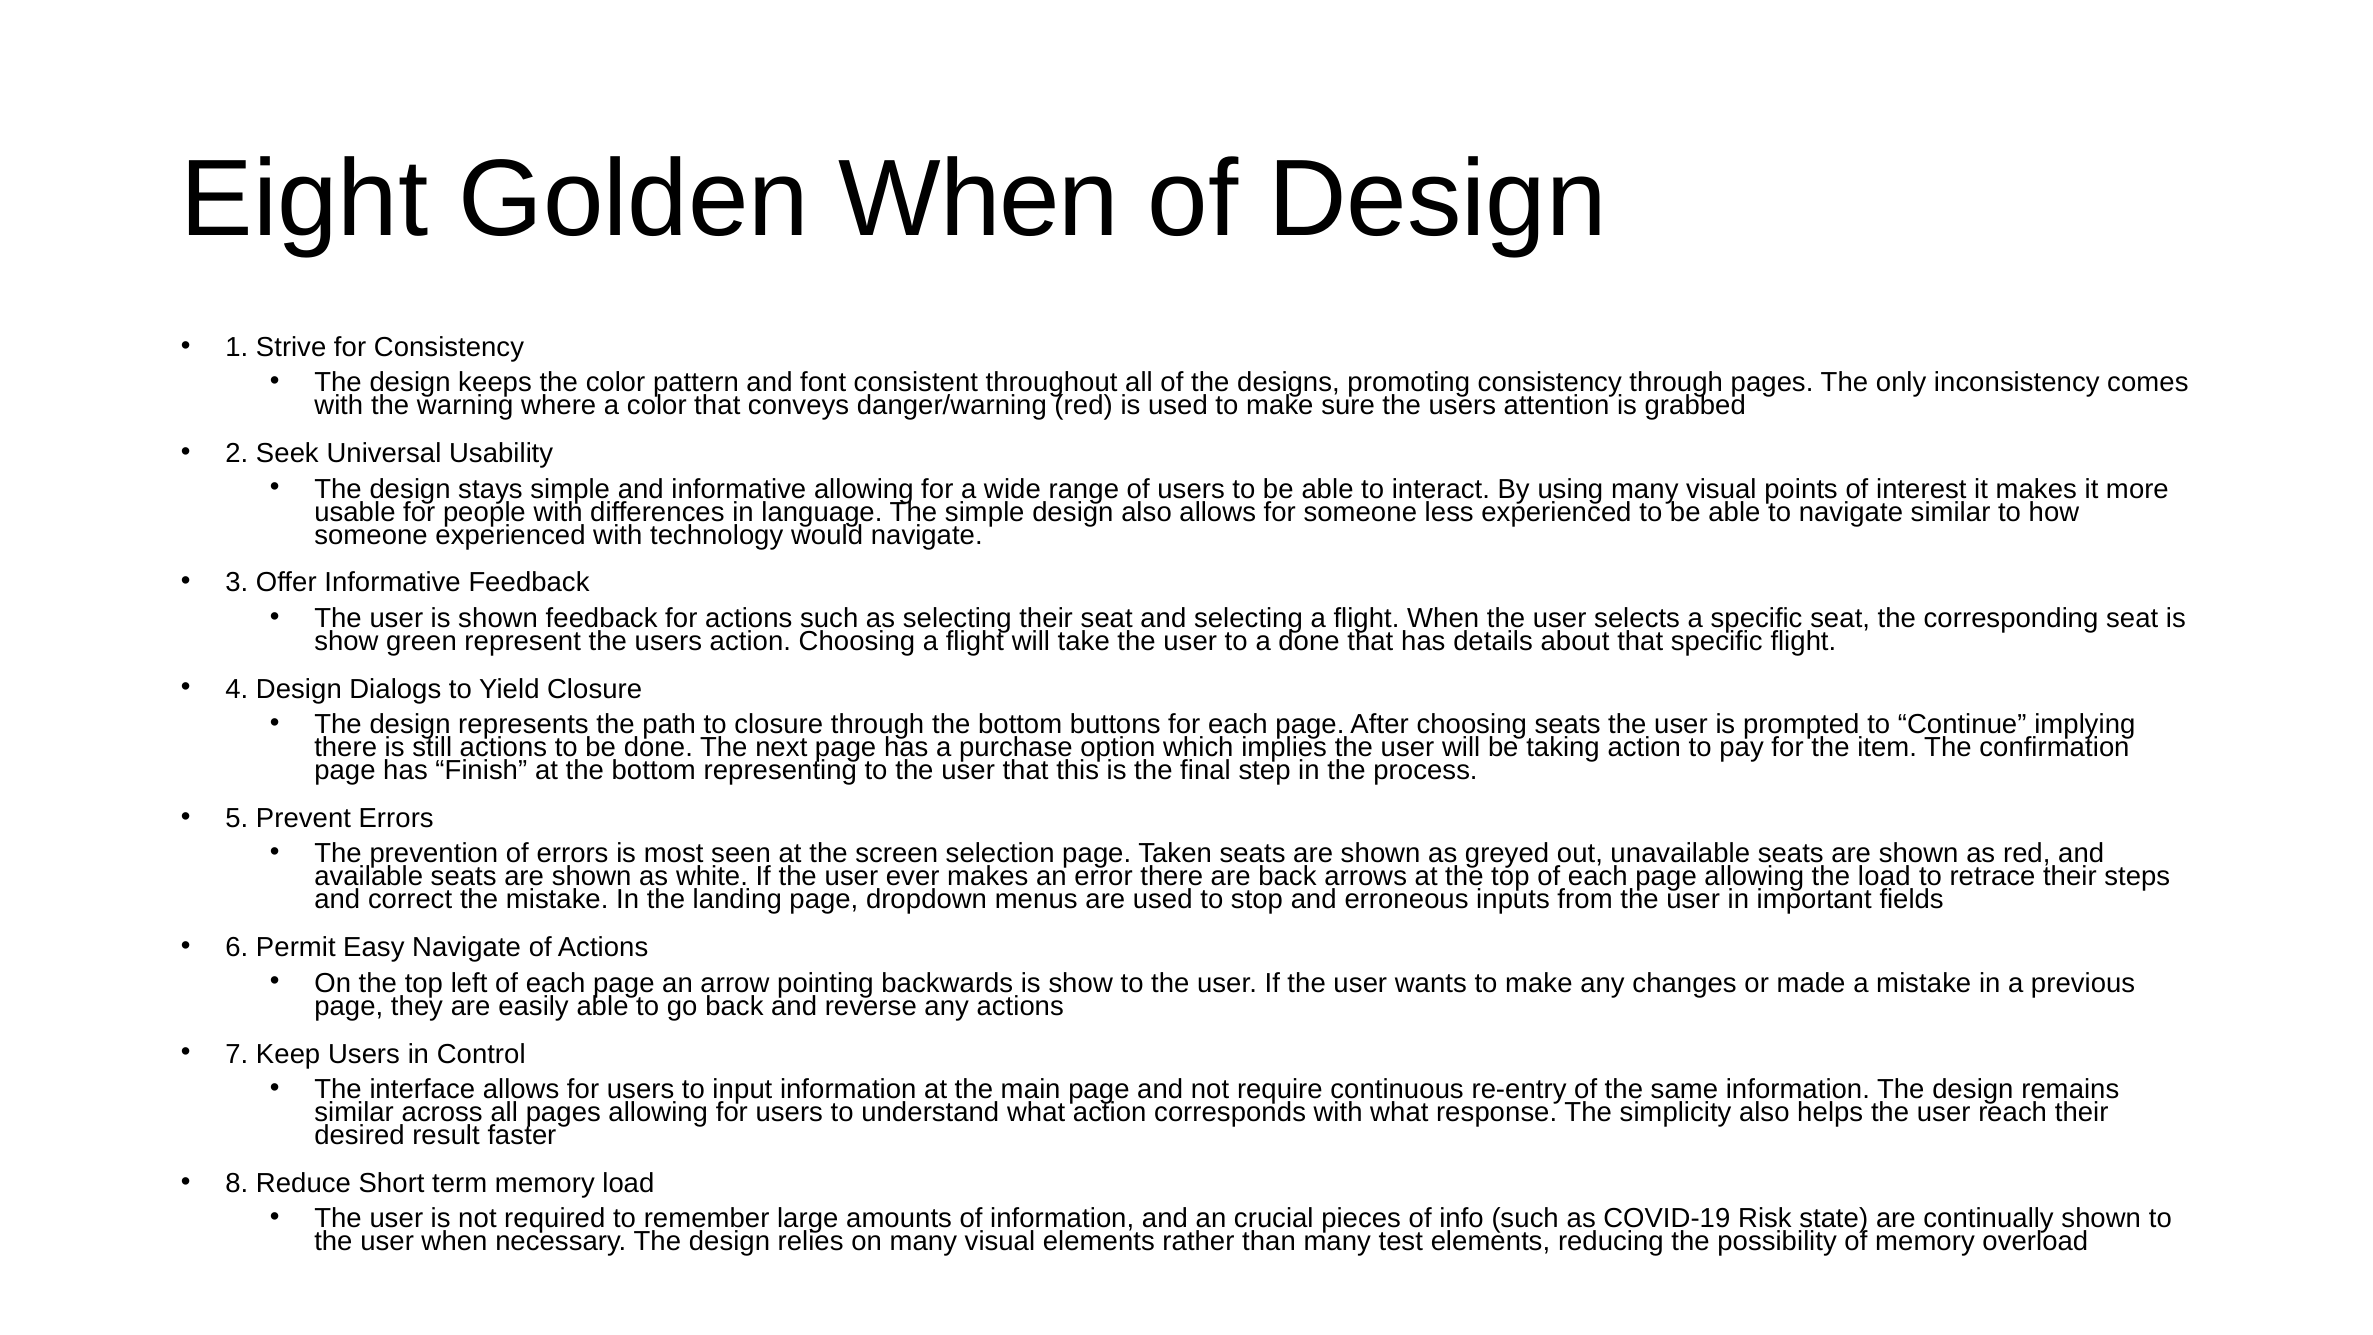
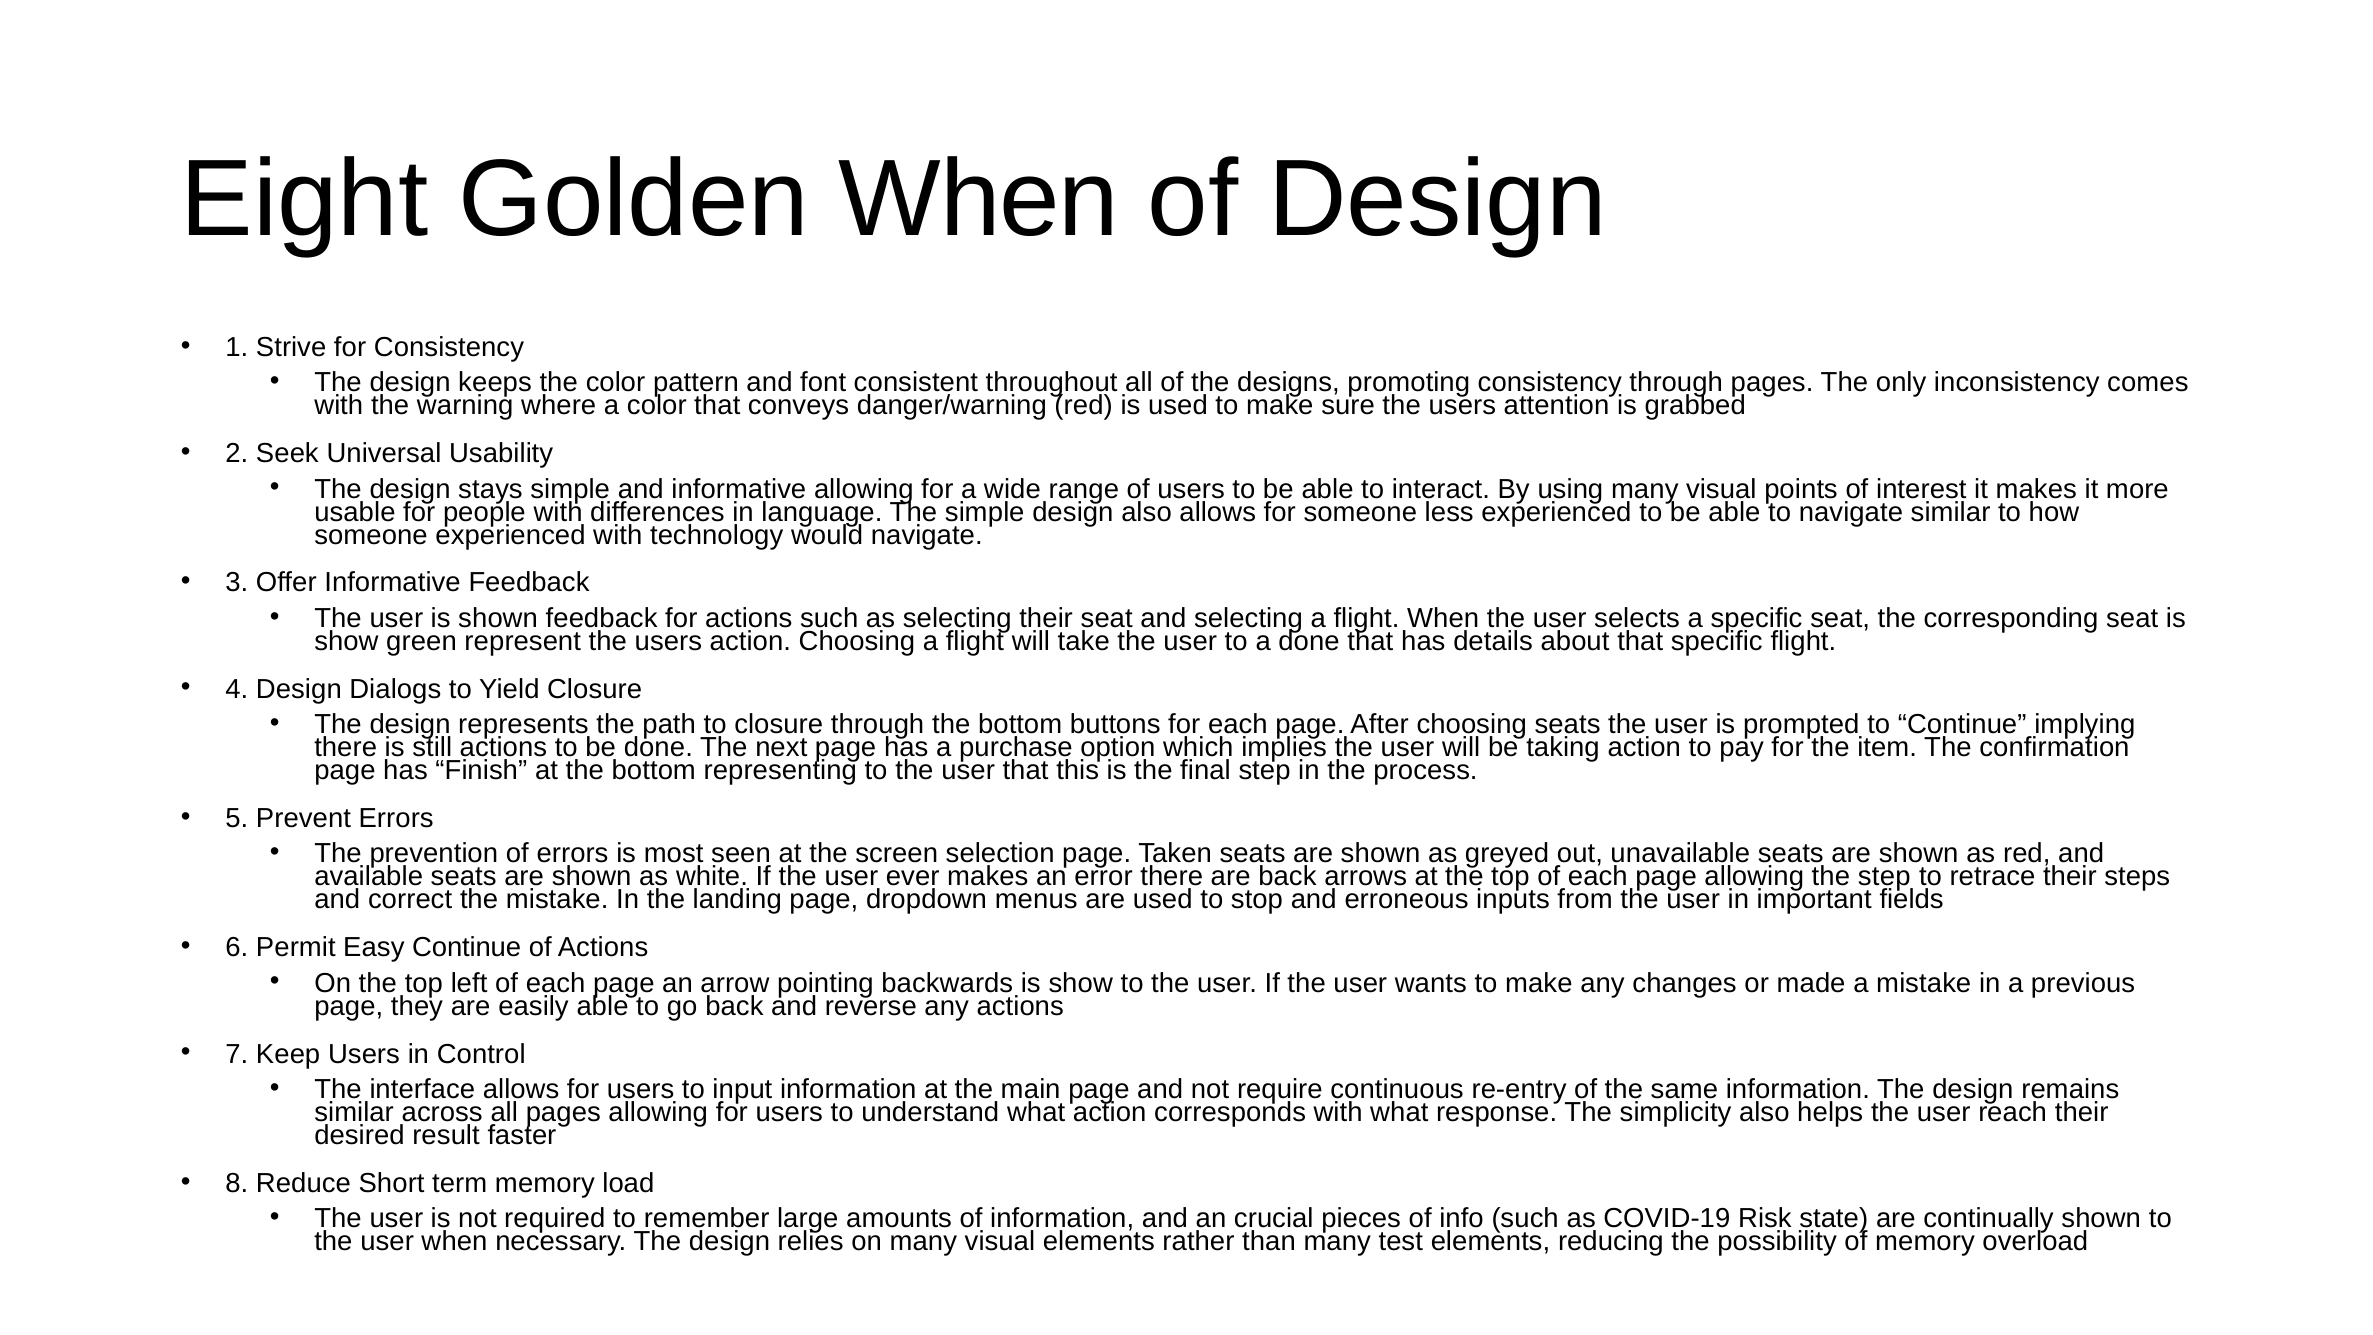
the load: load -> step (1884, 877)
Easy Navigate: Navigate -> Continue (467, 948)
